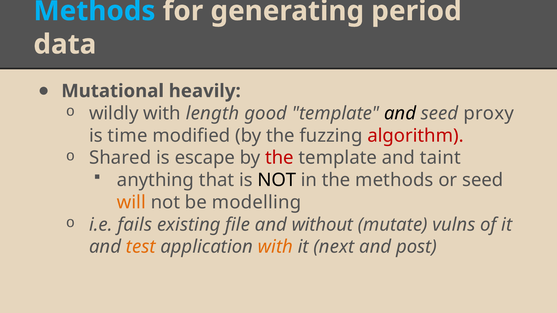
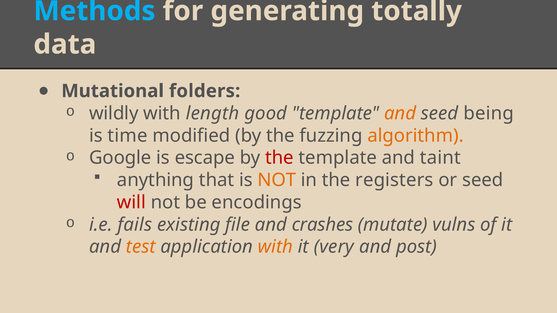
period: period -> totally (417, 11)
heavily: heavily -> folders (205, 91)
and colour: black -> orange (400, 113)
proxy: proxy -> being (489, 113)
algorithm colour: red -> orange (416, 136)
Shared: Shared -> Google (120, 158)
NOT colour: black -> orange (277, 180)
the methods: methods -> registers (394, 180)
will colour: orange -> red (131, 203)
modelling: modelling -> encodings (257, 203)
without: without -> crashes (322, 225)
next: next -> very (334, 247)
